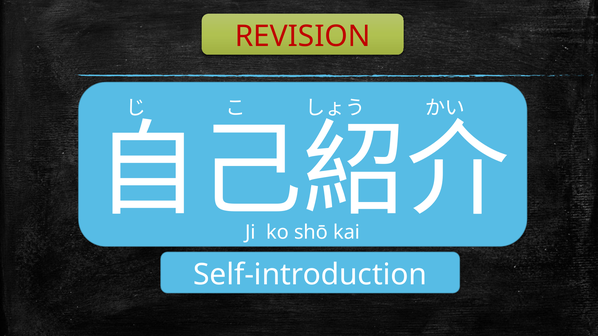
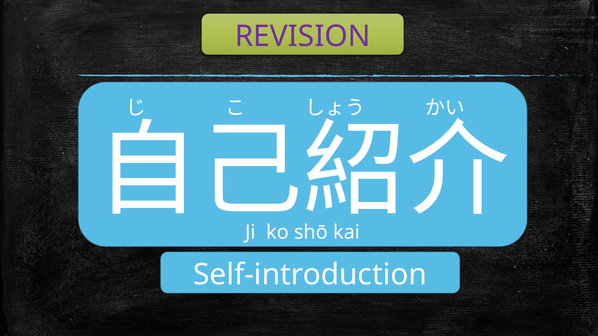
REVISION colour: red -> purple (303, 36)
